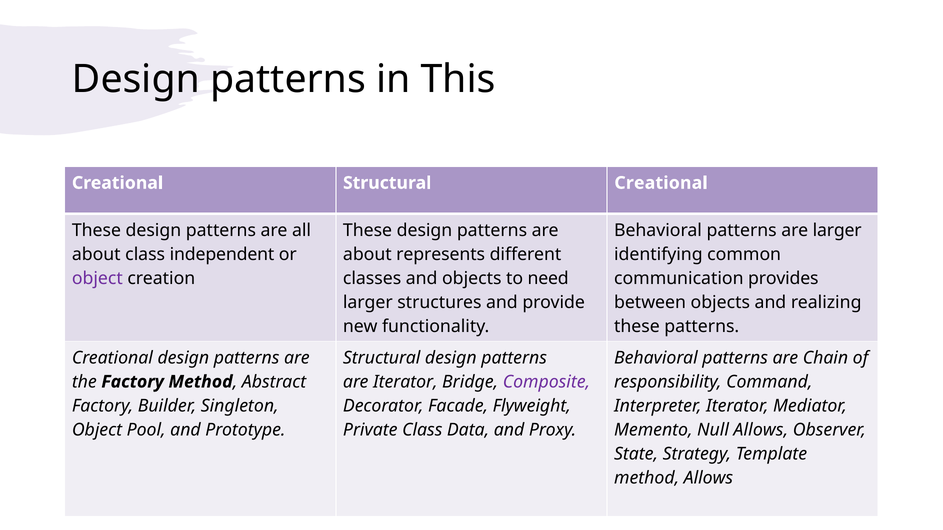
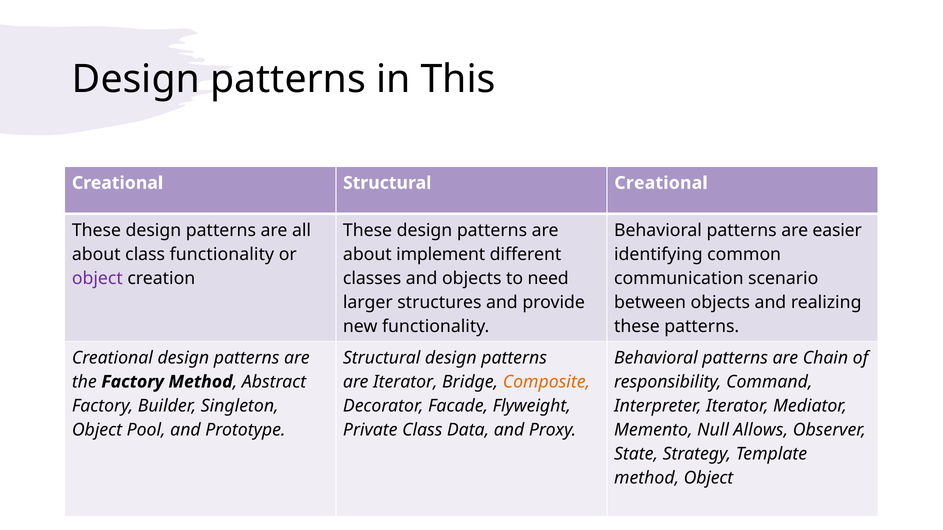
are larger: larger -> easier (837, 231)
class independent: independent -> functionality (222, 255)
represents: represents -> implement (441, 255)
provides: provides -> scenario (783, 279)
Composite colour: purple -> orange (546, 382)
method Allows: Allows -> Object (708, 478)
